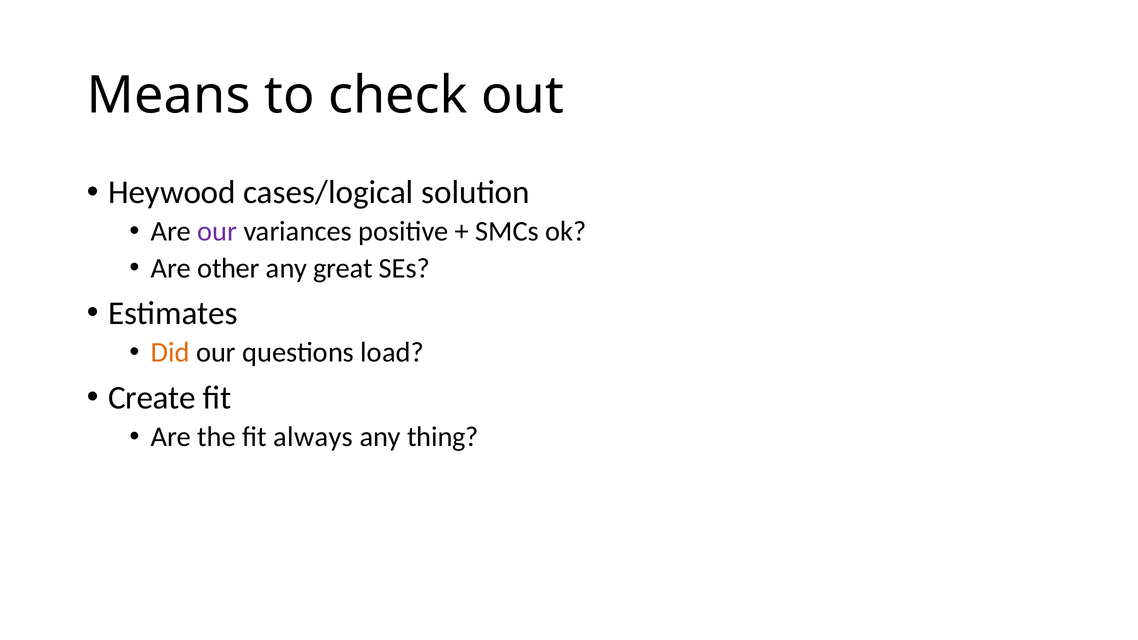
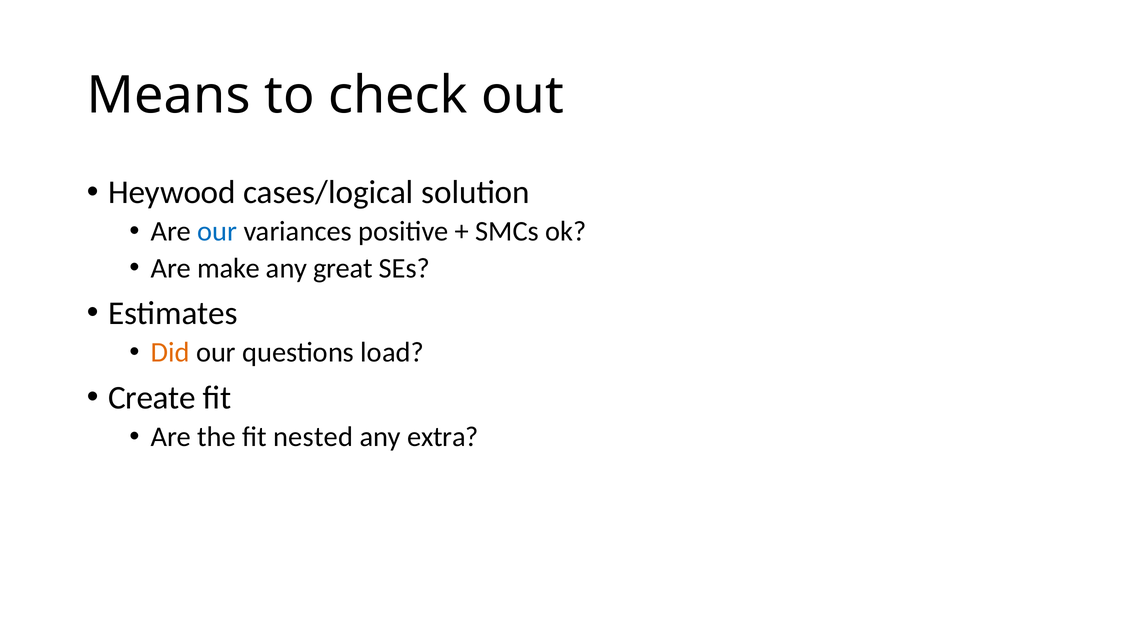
our colour: purple -> blue (217, 232)
other: other -> make (229, 268)
always: always -> nested (313, 437)
thing: thing -> extra (443, 437)
